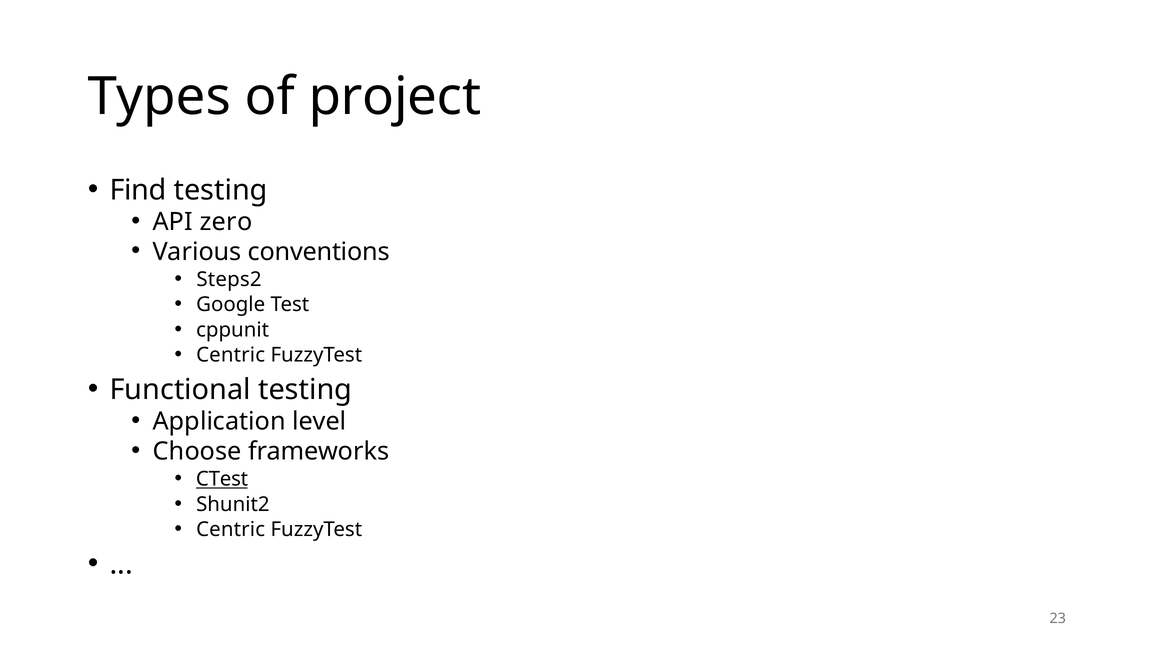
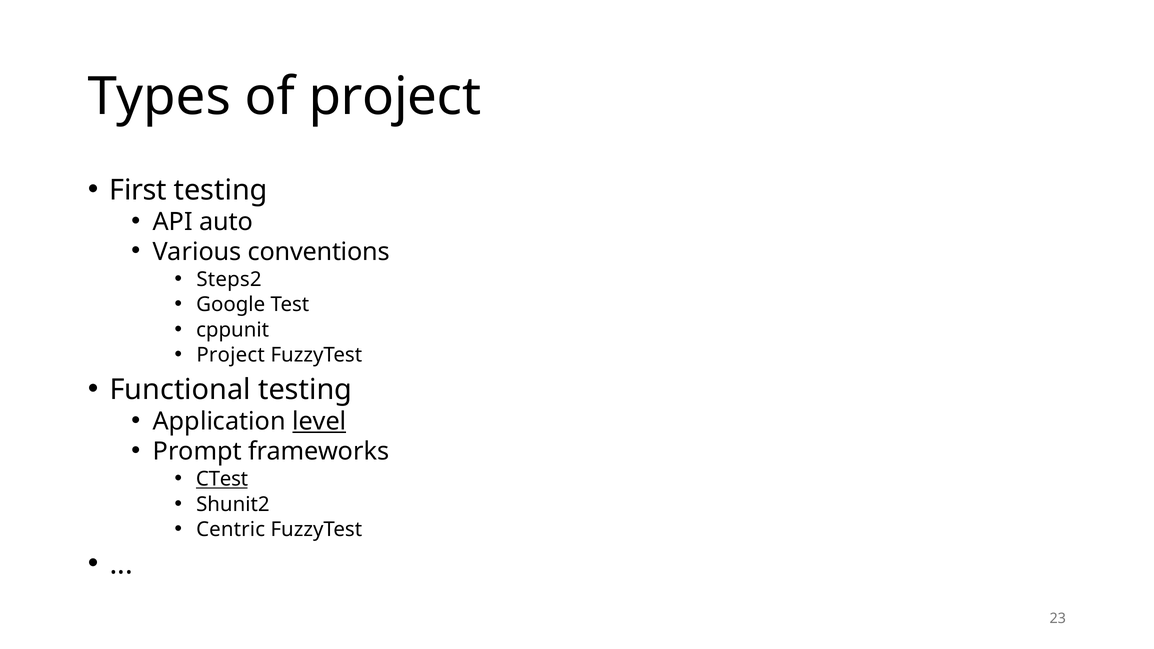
Find: Find -> First (138, 190)
zero: zero -> auto (226, 222)
Centric: Centric -> Project (231, 355)
level underline: none -> present (319, 422)
Choose: Choose -> Prompt (197, 451)
